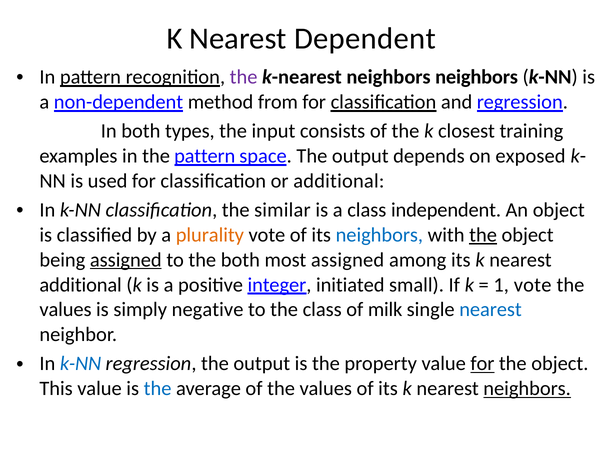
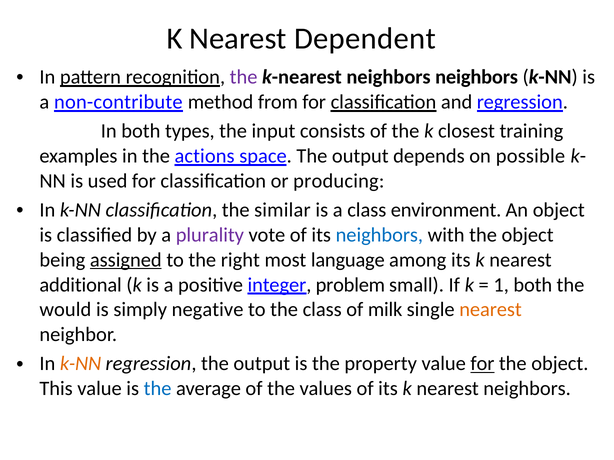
non-dependent: non-dependent -> non-contribute (118, 102)
the pattern: pattern -> actions (205, 156)
exposed: exposed -> possible (530, 156)
or additional: additional -> producing (339, 181)
independent: independent -> environment (446, 210)
plurality colour: orange -> purple (210, 235)
the underline: present -> none (483, 235)
the both: both -> right (240, 260)
most assigned: assigned -> language (348, 260)
initiated: initiated -> problem (350, 285)
1 vote: vote -> both (533, 285)
values: values -> would (65, 310)
nearest colour: blue -> orange (490, 310)
k-NN colour: blue -> orange (81, 364)
neighbors underline: present -> none (527, 389)
